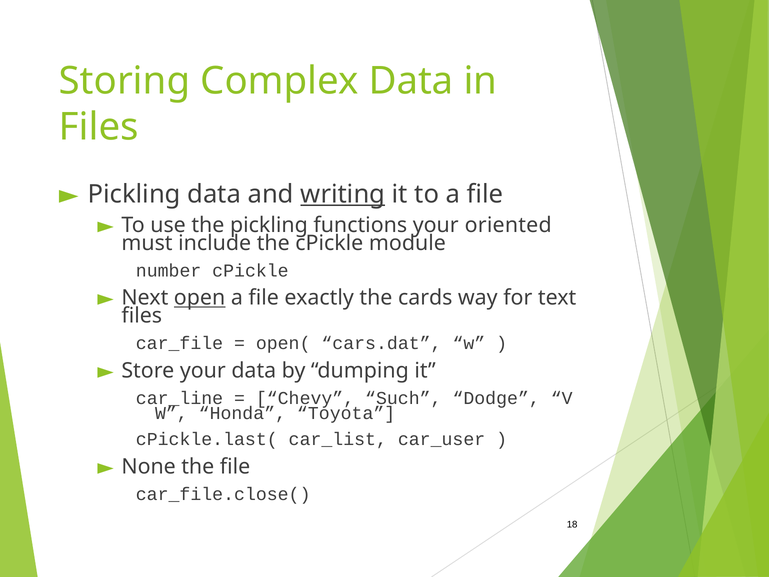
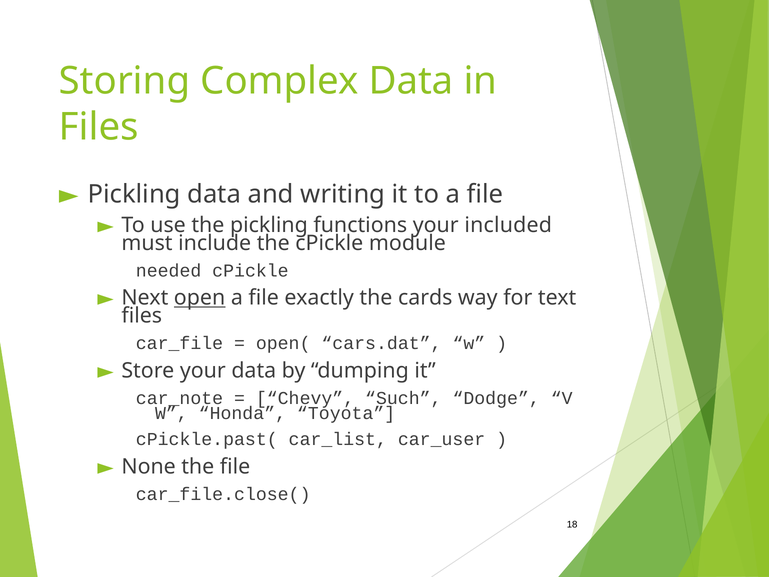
writing underline: present -> none (343, 194)
oriented: oriented -> included (508, 225)
number: number -> needed (169, 271)
car_line: car_line -> car_note (179, 398)
cPickle.last(: cPickle.last( -> cPickle.past( (207, 439)
